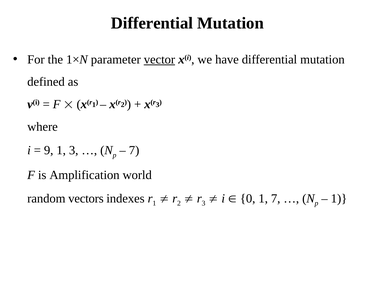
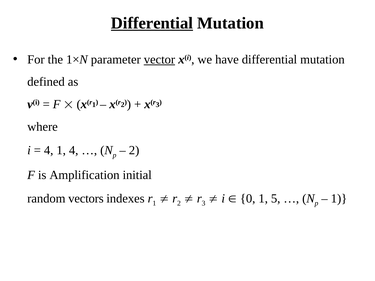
Differential underline: none -> present (152, 23)
9: 9 -> 4 (49, 150)
1 3: 3 -> 4 (74, 150)
7: 7 -> 2 (134, 150)
world: world -> initial (137, 175)
1 7: 7 -> 5 (276, 199)
